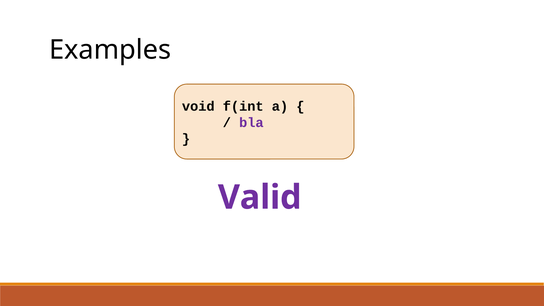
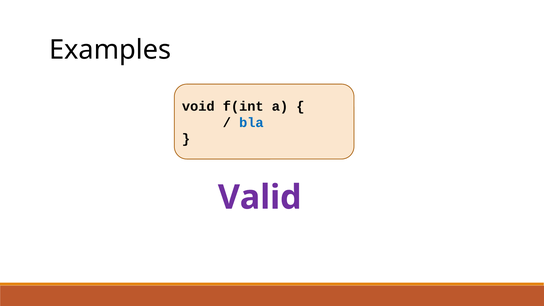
bla colour: purple -> blue (251, 123)
